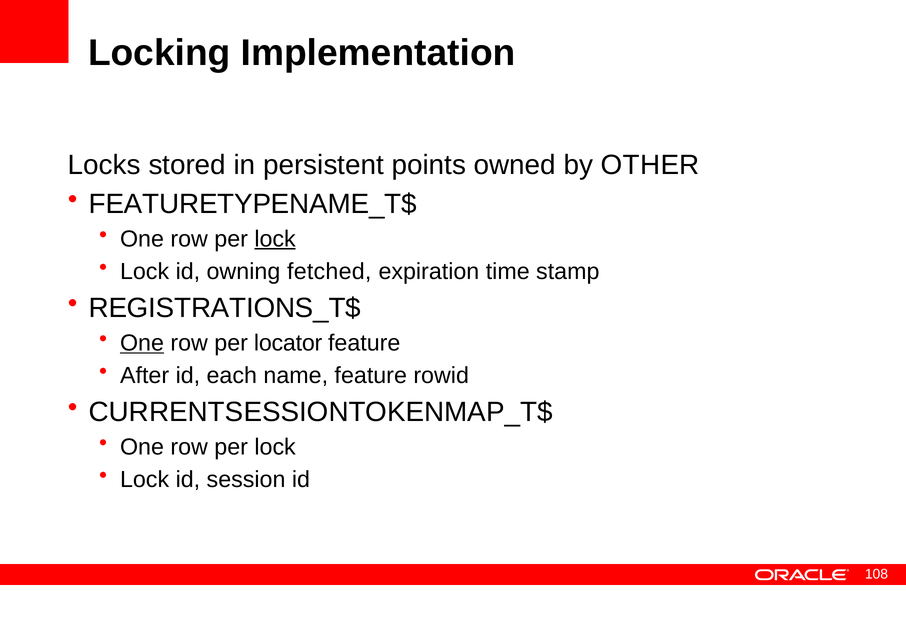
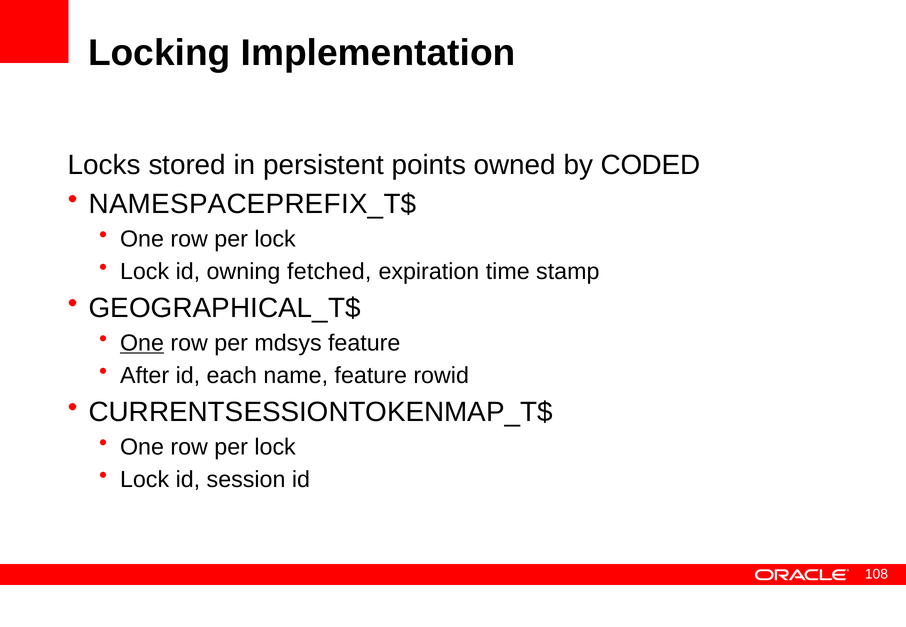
OTHER: OTHER -> CODED (650, 165)
FEATURETYPENAME_T$: FEATURETYPENAME_T$ -> NAMESPACEPREFIX_T$ (253, 204)
lock underline: present -> none (275, 239)
REGISTRATIONS_T$: REGISTRATIONS_T$ -> GEOGRAPHICAL_T$ (225, 308)
locator: locator -> mdsys (288, 343)
